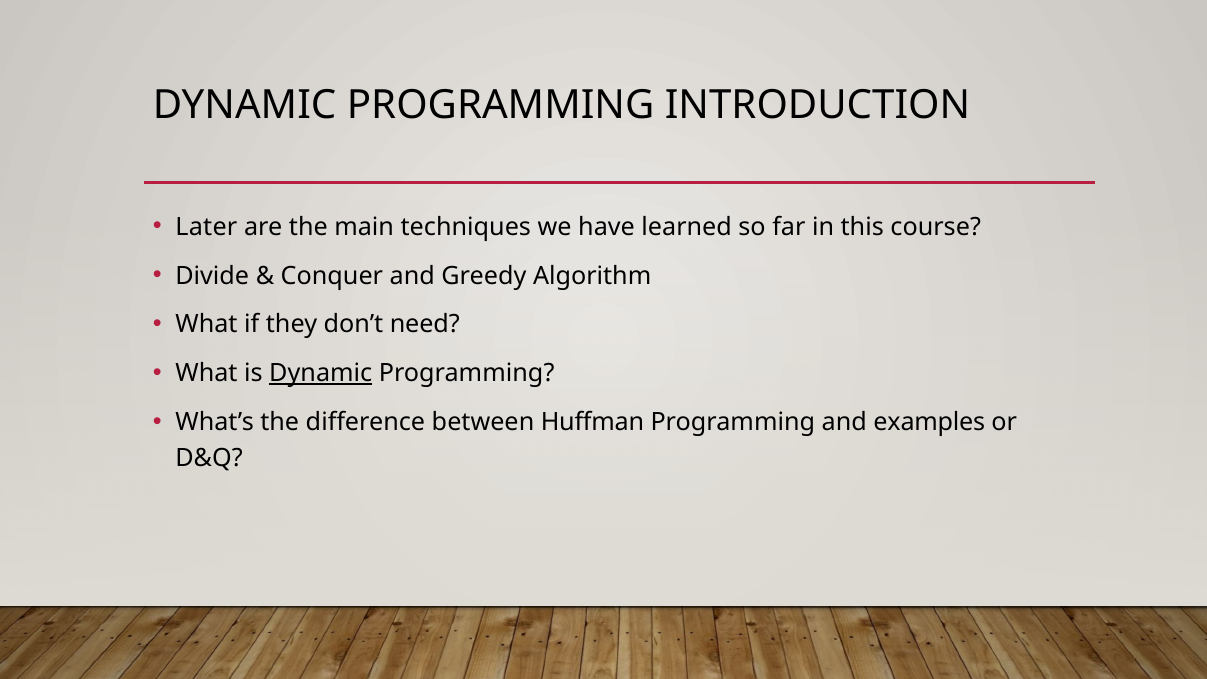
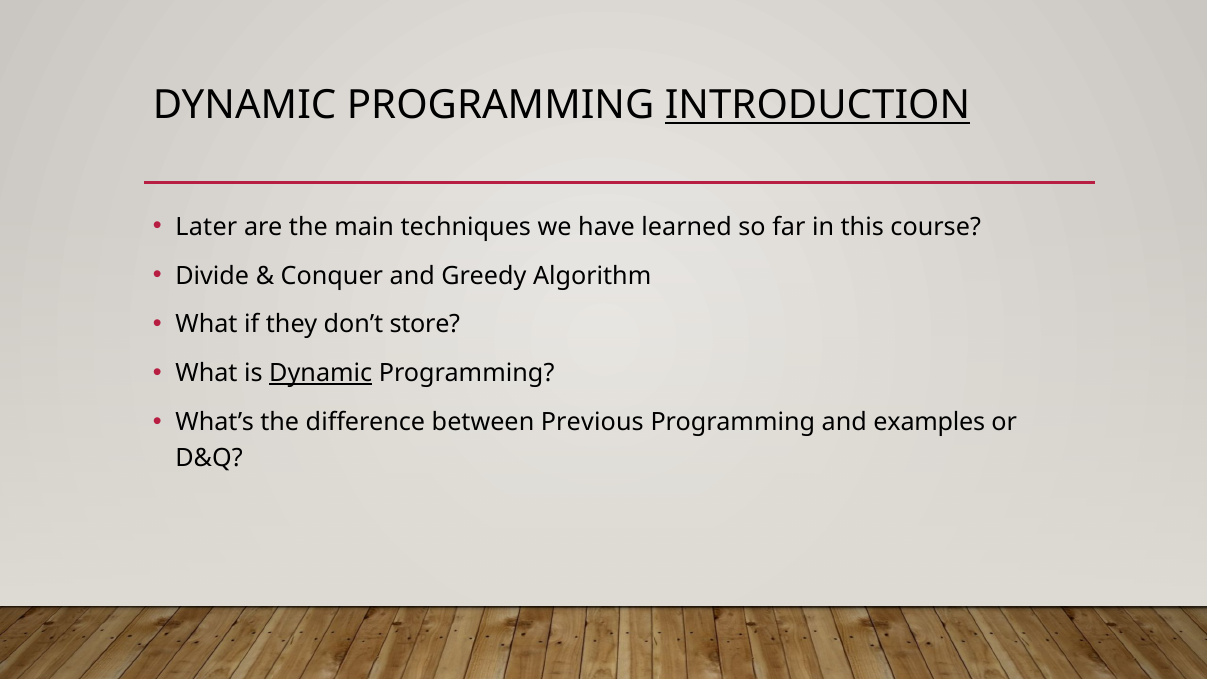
INTRODUCTION underline: none -> present (818, 106)
need: need -> store (425, 325)
Huffman: Huffman -> Previous (592, 422)
